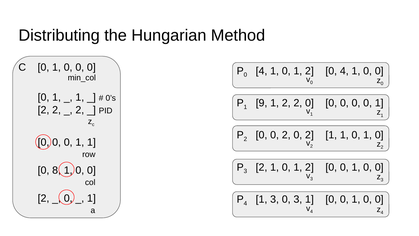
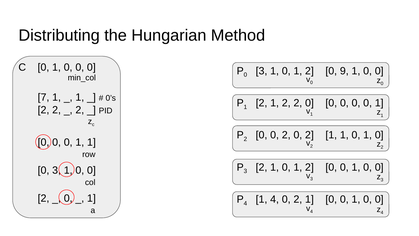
4: 4 -> 3 (262, 71)
2 0 4: 4 -> 9 (344, 71)
0: 0 -> 7 (44, 97)
9: 9 -> 2 (262, 103)
8: 8 -> 3 (57, 170)
1 3: 3 -> 4 (275, 199)
3: 3 -> 2 (298, 199)
